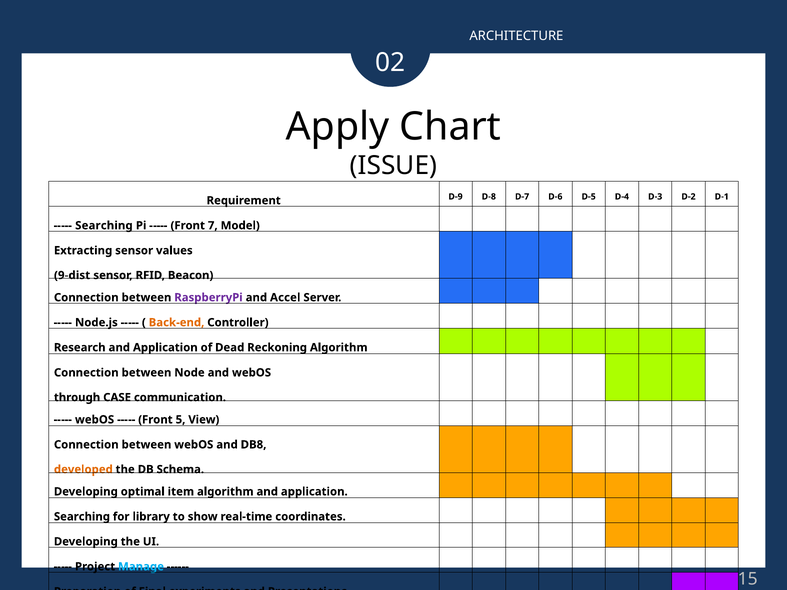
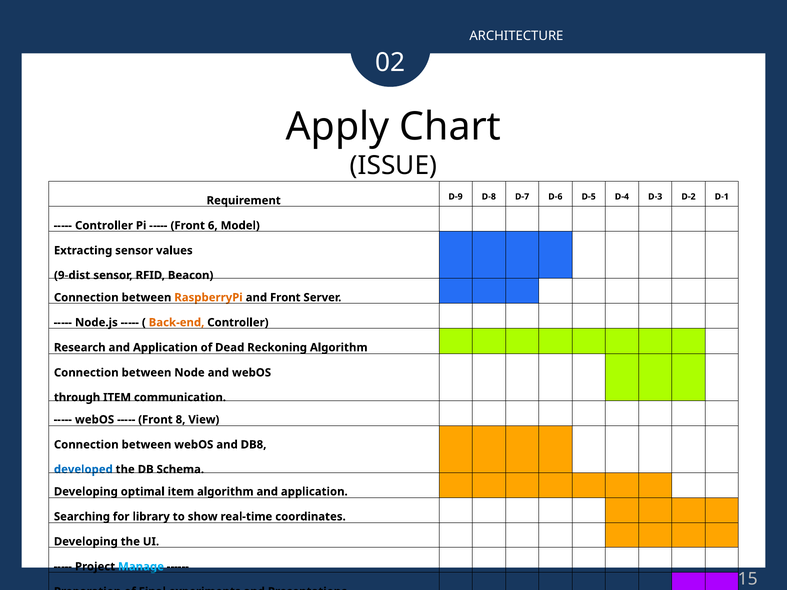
Searching: Searching -> Controller (104, 226)
7: 7 -> 6 (213, 226)
RaspberryPi colour: purple -> orange (208, 298)
and Accel: Accel -> Front (285, 298)
through CASE: CASE -> ITEM (117, 398)
5: 5 -> 8 (181, 420)
developed colour: orange -> blue (83, 470)
